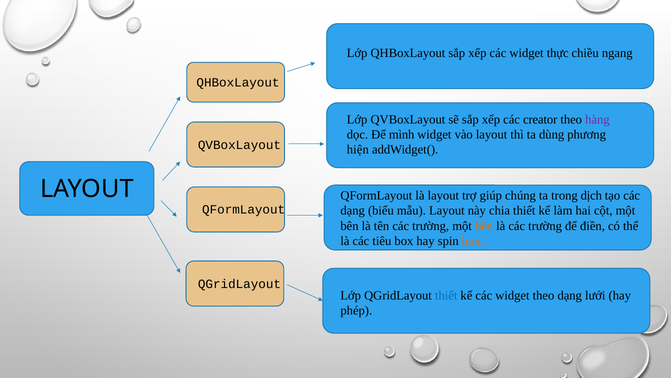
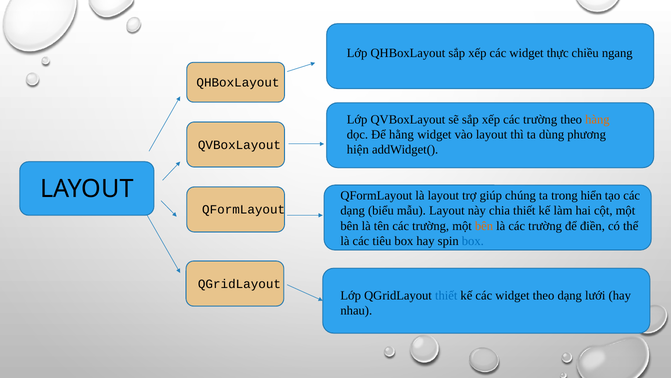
xếp các creator: creator -> trường (540, 119)
hàng colour: purple -> orange (597, 119)
mình: mình -> hằng (401, 134)
dịch: dịch -> hiển (591, 195)
box colour: orange -> blue (473, 241)
phép: phép -> nhau (356, 310)
